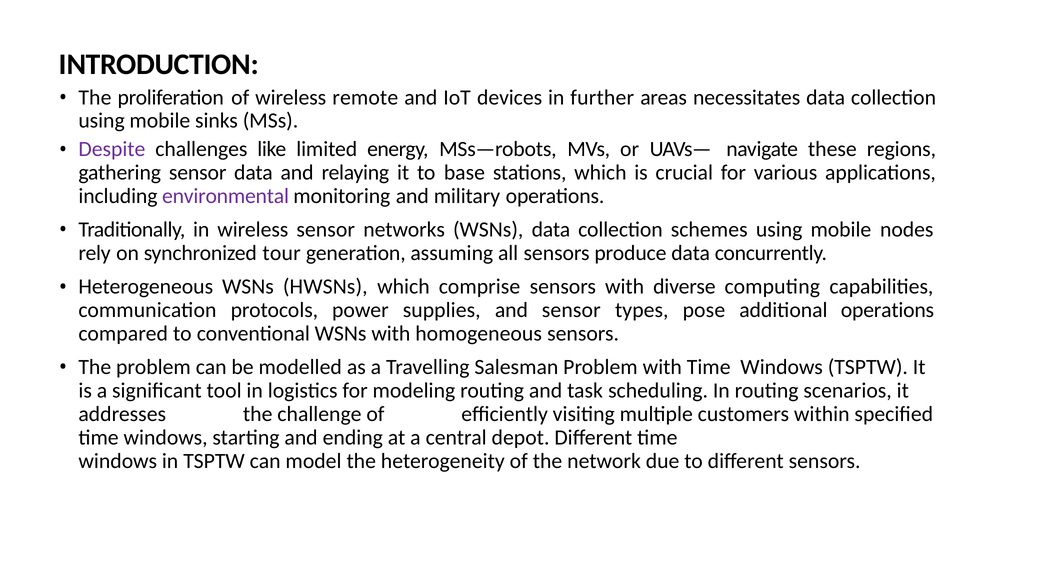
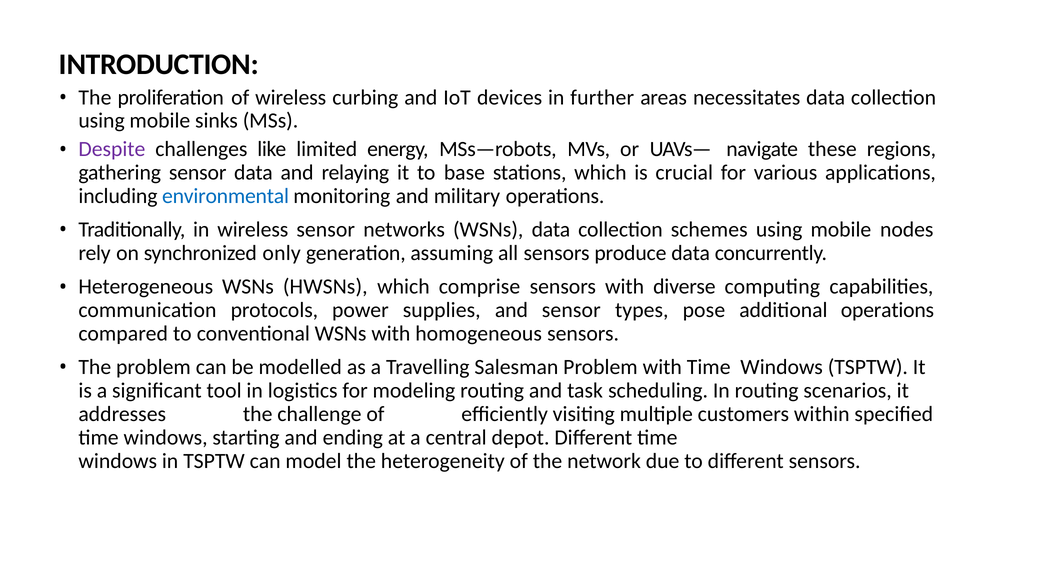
remote: remote -> curbing (365, 97)
environmental colour: purple -> blue (226, 196)
tour: tour -> only (282, 253)
